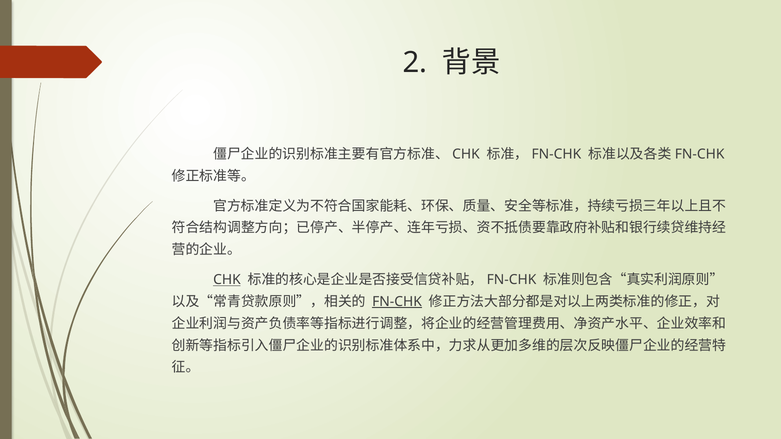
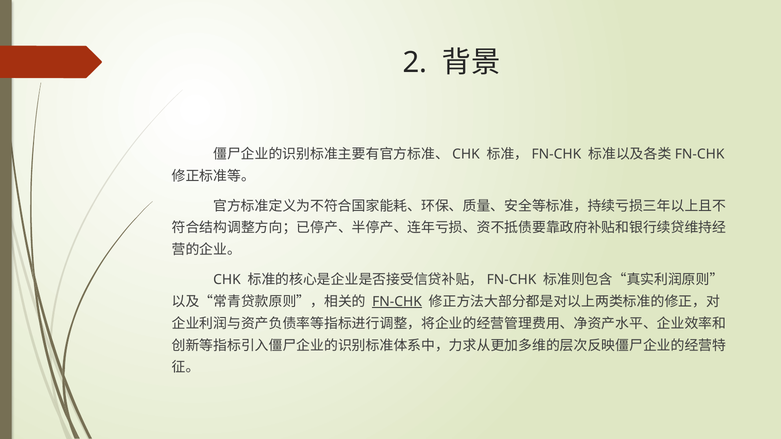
CHK underline: present -> none (227, 280)
